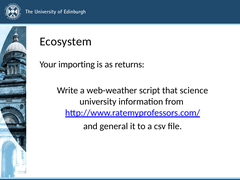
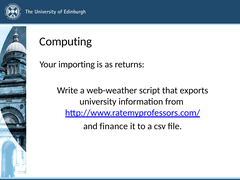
Ecosystem: Ecosystem -> Computing (66, 41)
science: science -> exports (194, 90)
general: general -> finance (114, 126)
